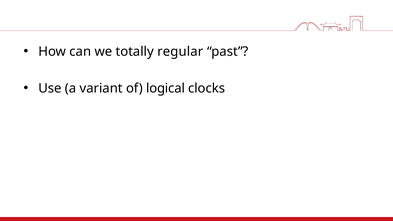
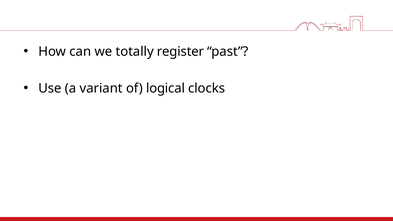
regular: regular -> register (181, 52)
